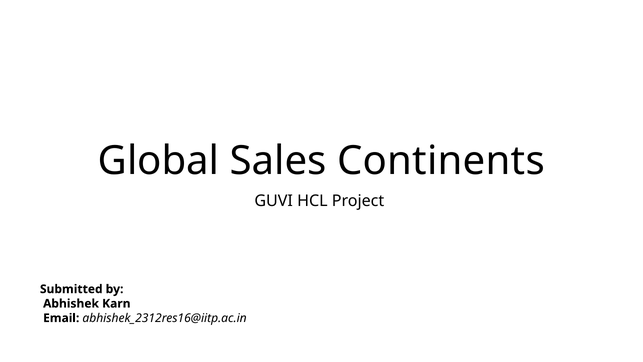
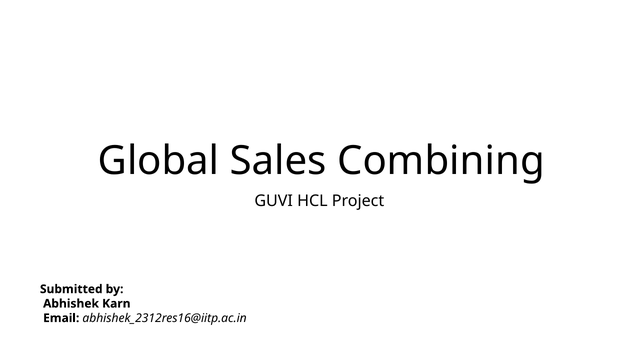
Continents: Continents -> Combining (441, 161)
